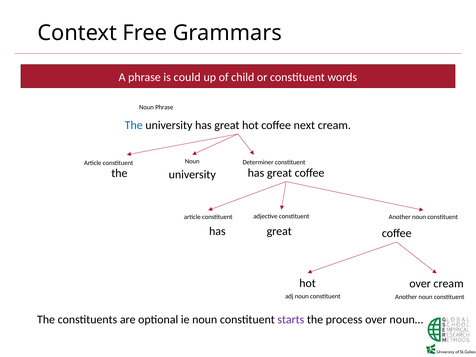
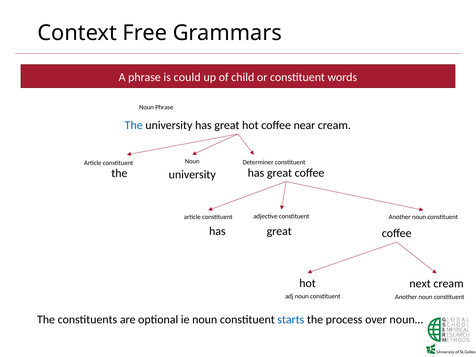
next: next -> near (304, 125)
over: over -> next (420, 284)
starts colour: purple -> blue (291, 320)
